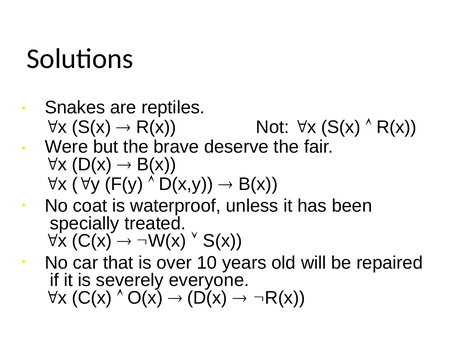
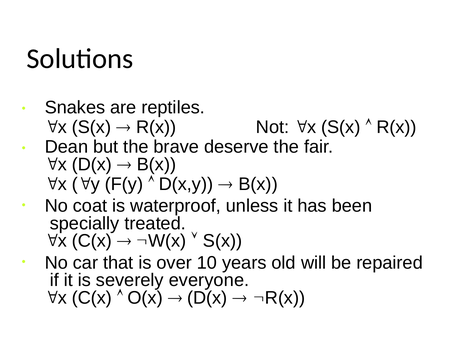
Were: Were -> Dean (66, 147)
